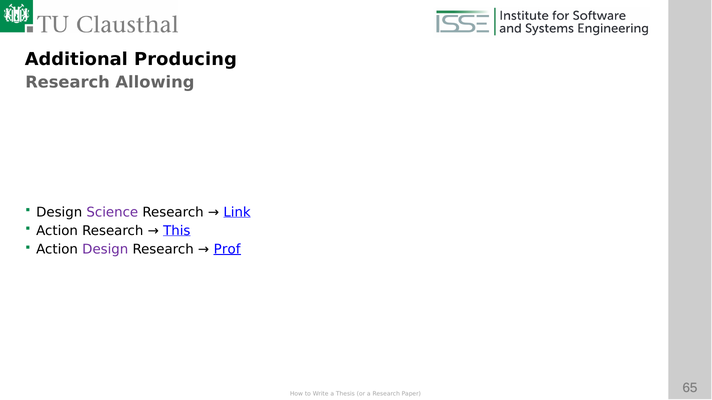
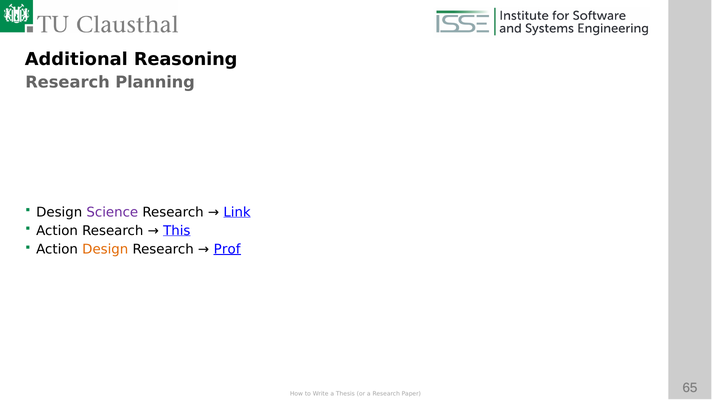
Producing: Producing -> Reasoning (186, 59)
Allowing: Allowing -> Planning (155, 82)
Design colour: purple -> orange (105, 250)
